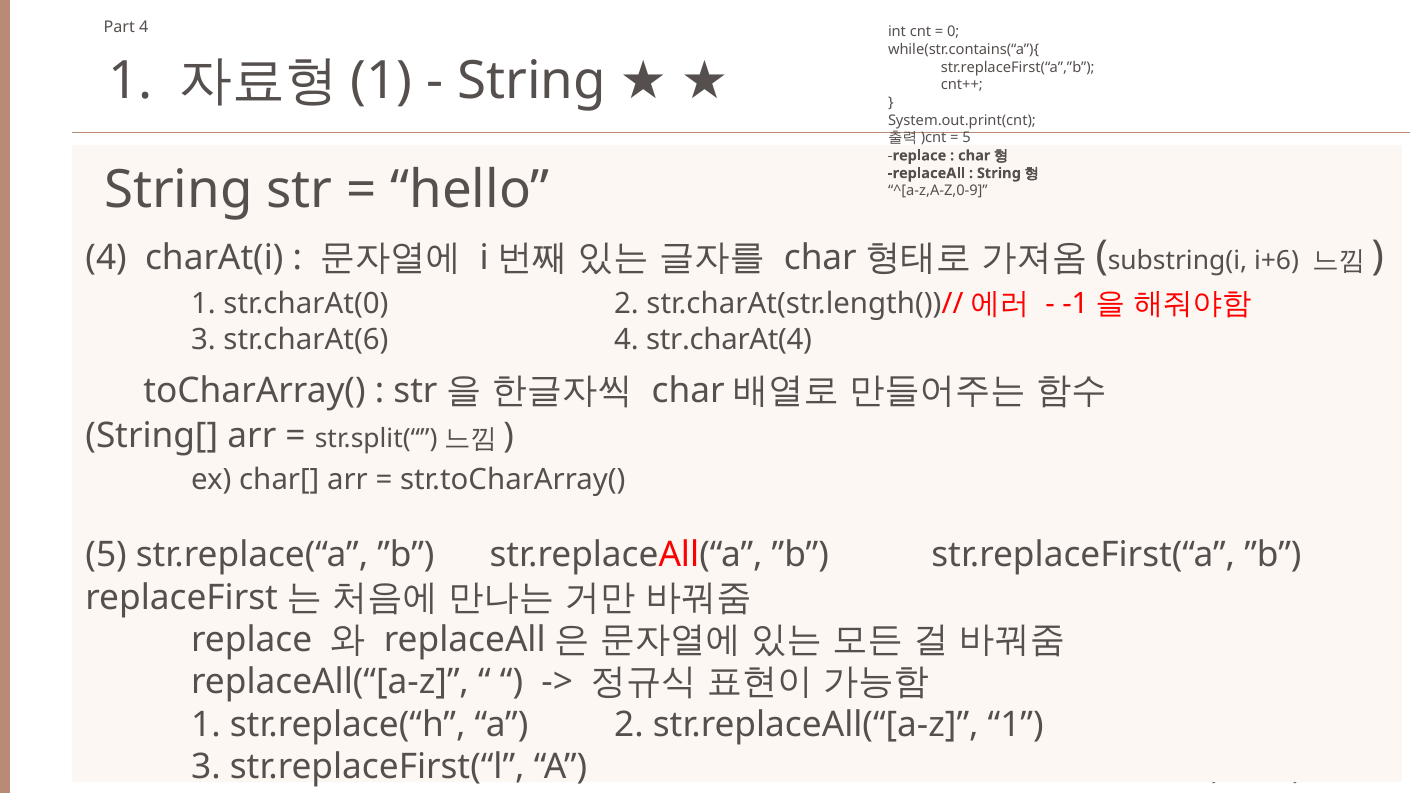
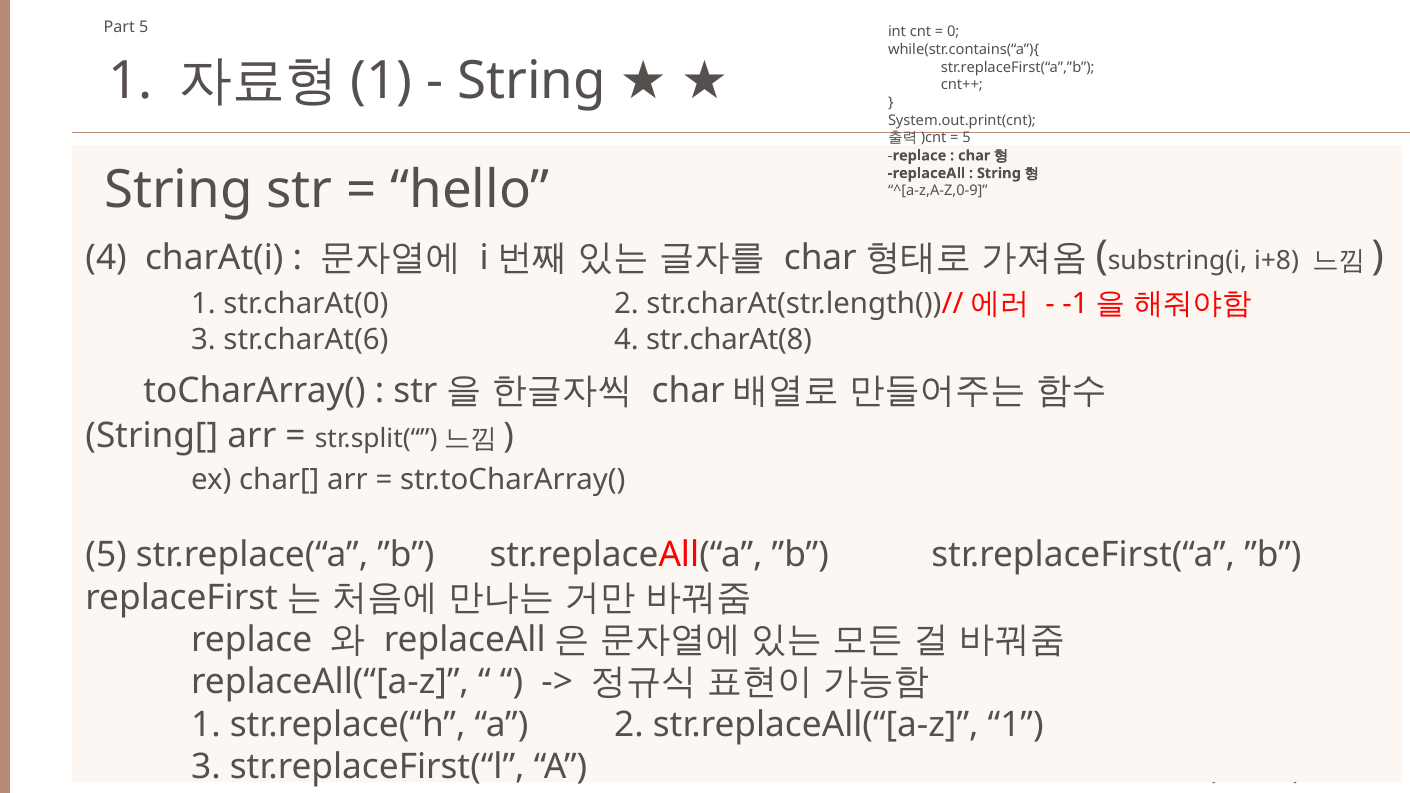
Part 4: 4 -> 5 (144, 27)
i+6: i+6 -> i+8 (1277, 261)
str.charAt(4: str.charAt(4 -> str.charAt(8 (729, 340)
